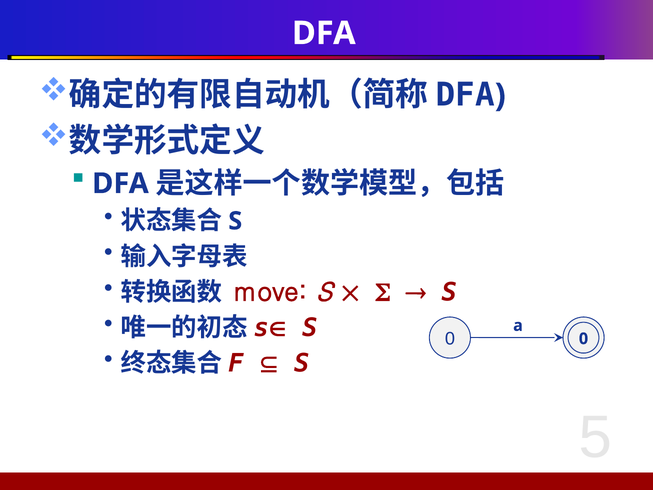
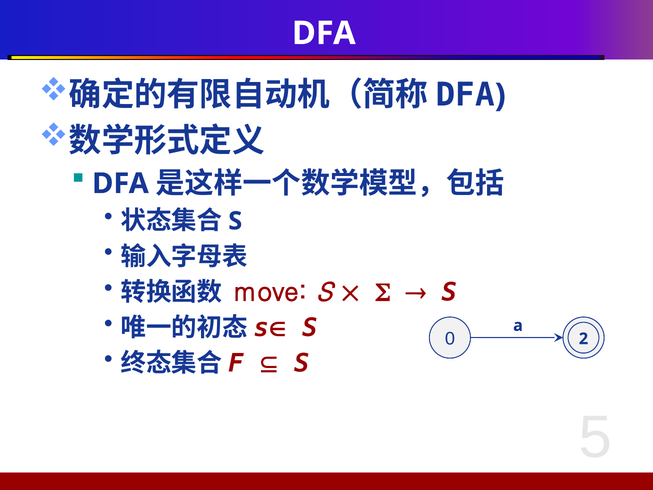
0 0: 0 -> 2 (583, 339)
